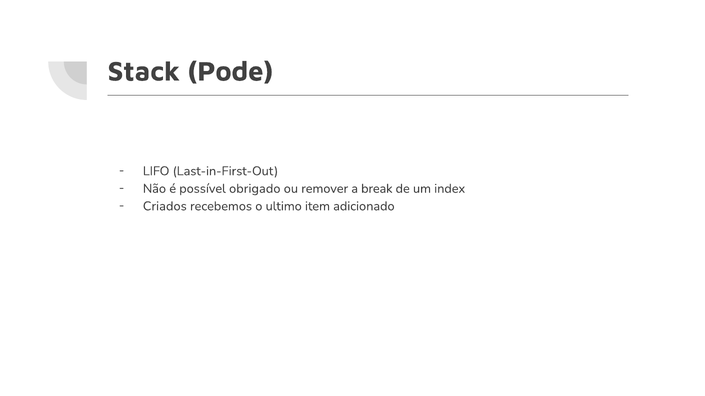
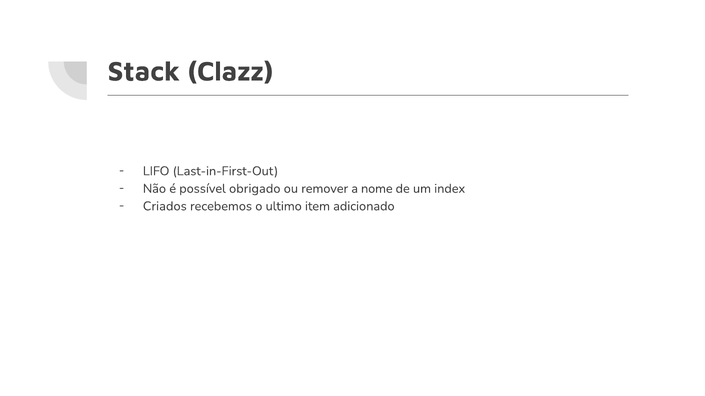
Pode: Pode -> Clazz (230, 72)
break: break -> nome (377, 189)
